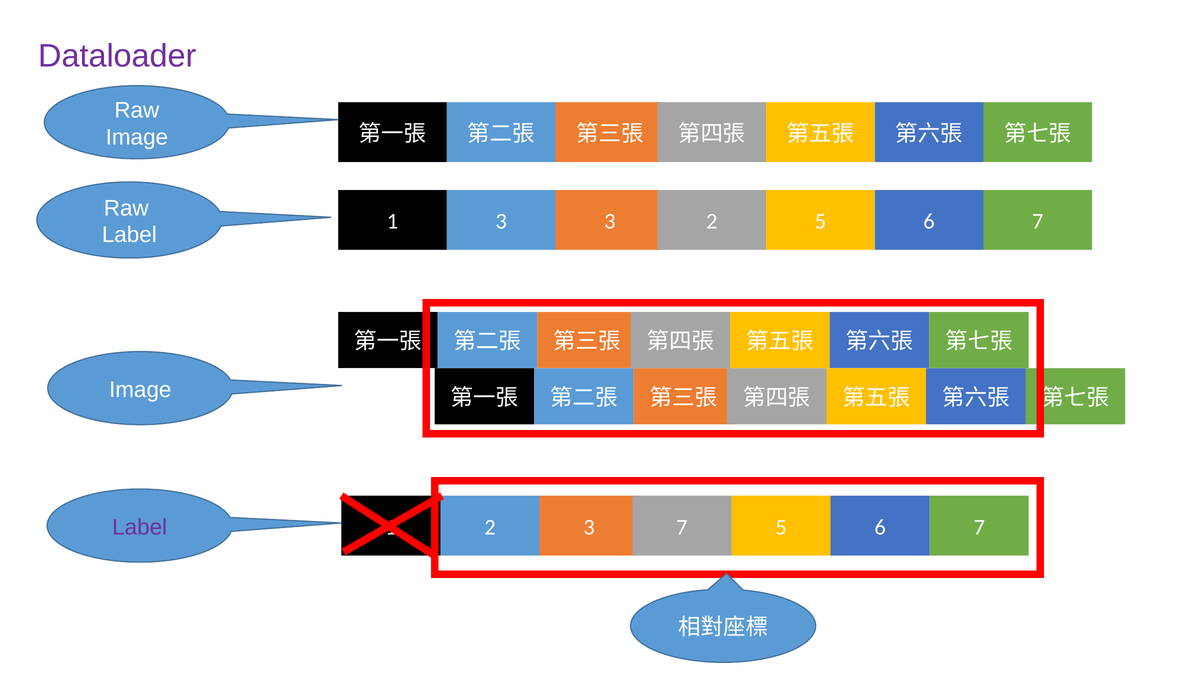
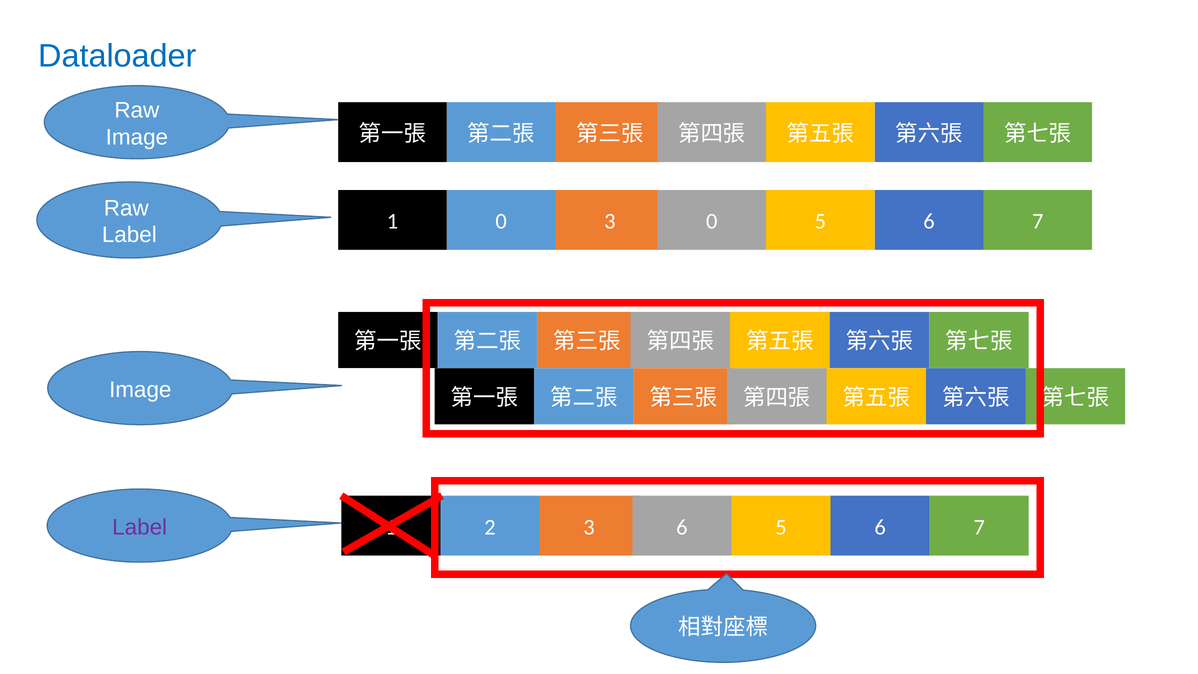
Dataloader colour: purple -> blue (117, 56)
1 3: 3 -> 0 (501, 221)
3 2: 2 -> 0 (712, 221)
3 7: 7 -> 6 (682, 527)
